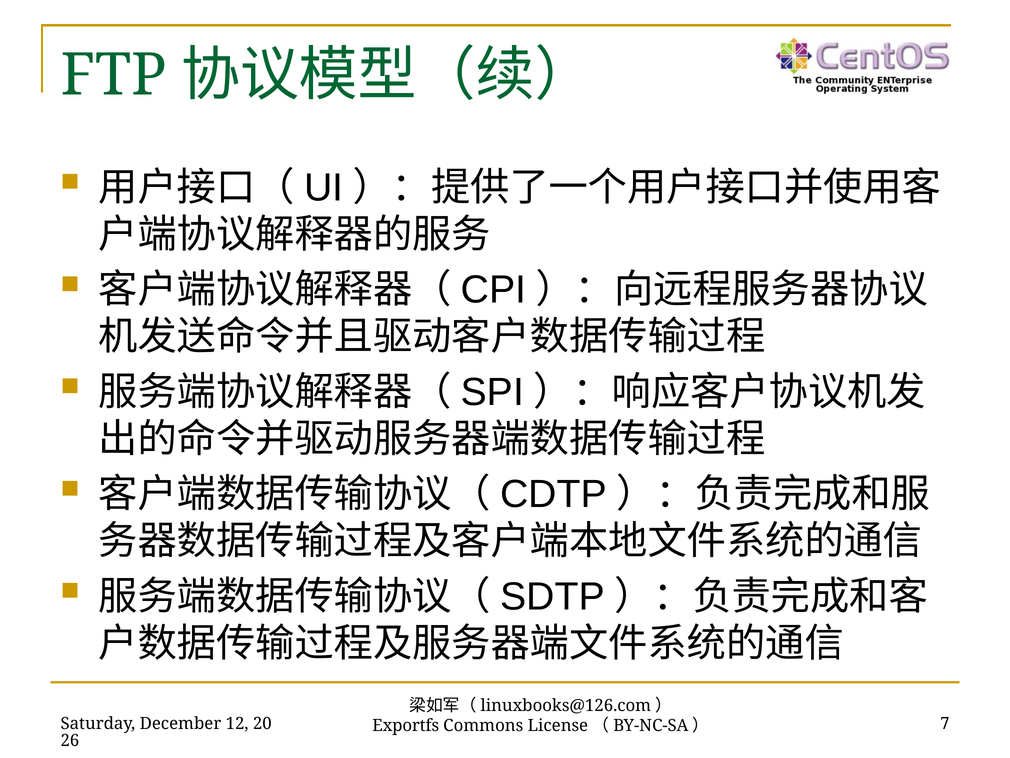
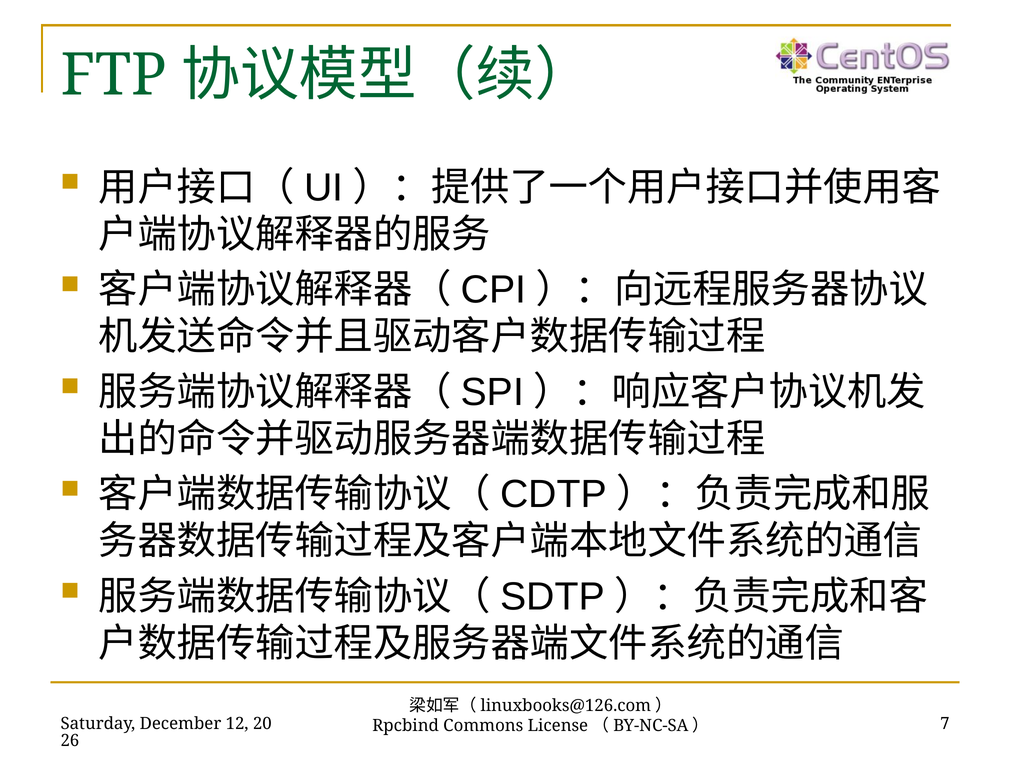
Exportfs: Exportfs -> Rpcbind (406, 725)
